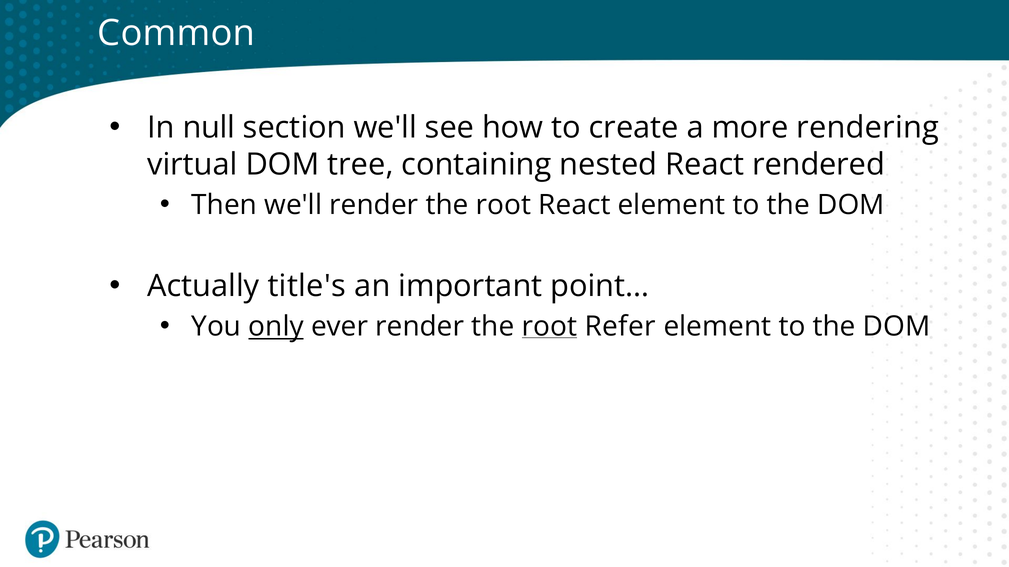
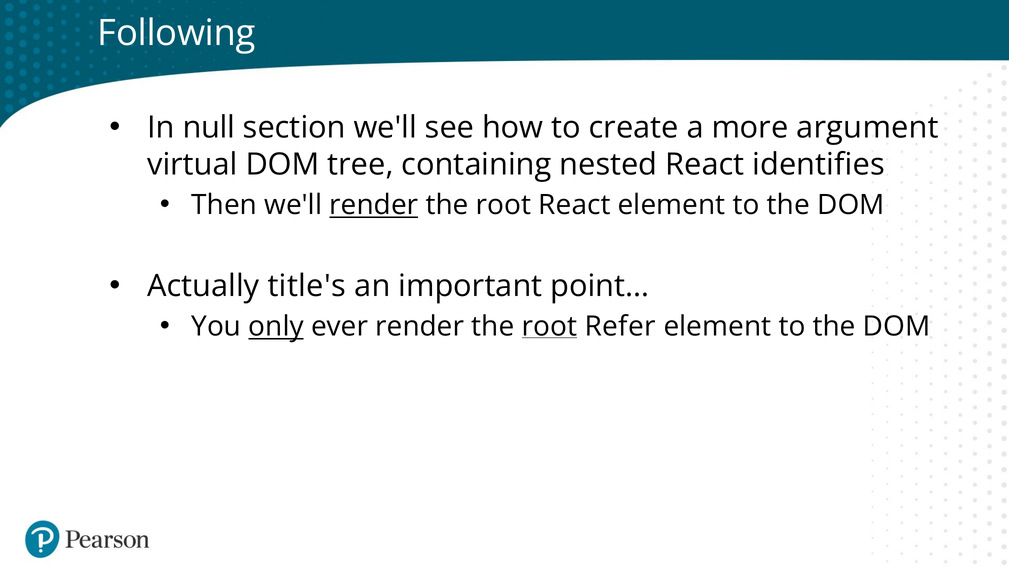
Common: Common -> Following (177, 33)
rendering: rendering -> argument (868, 128)
rendered: rendered -> identifies (818, 165)
render underline: none -> present (374, 205)
